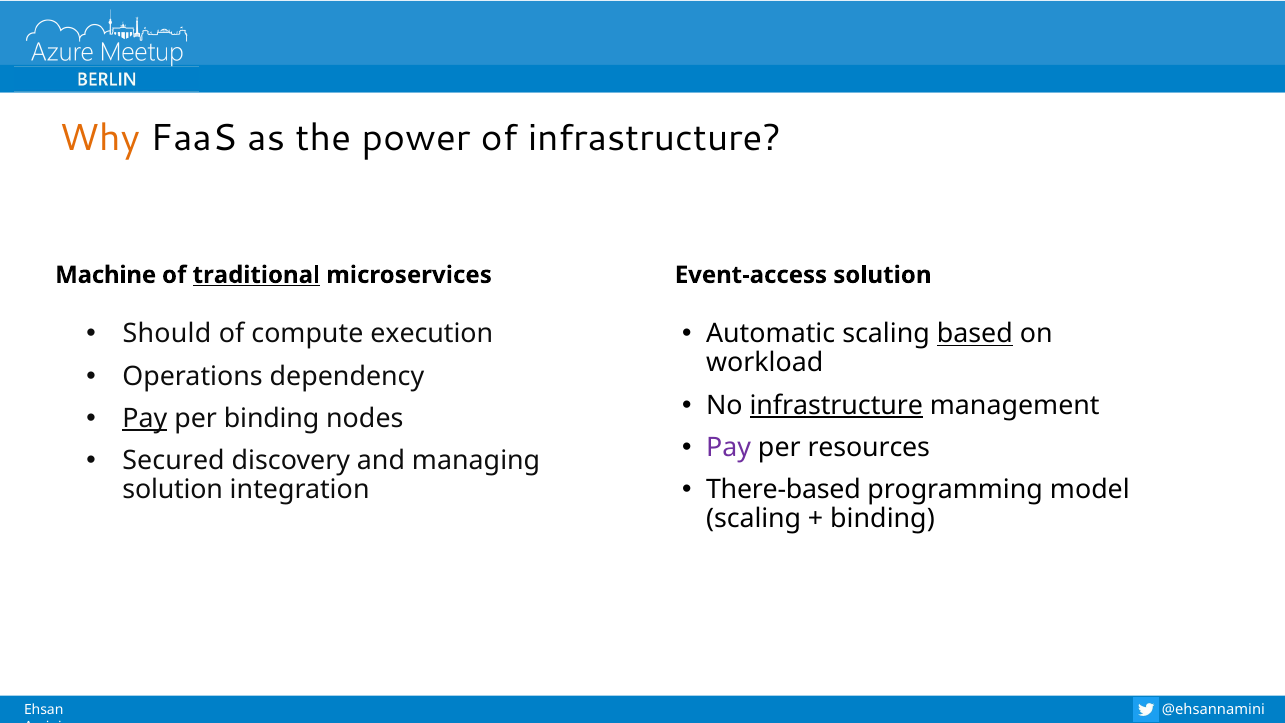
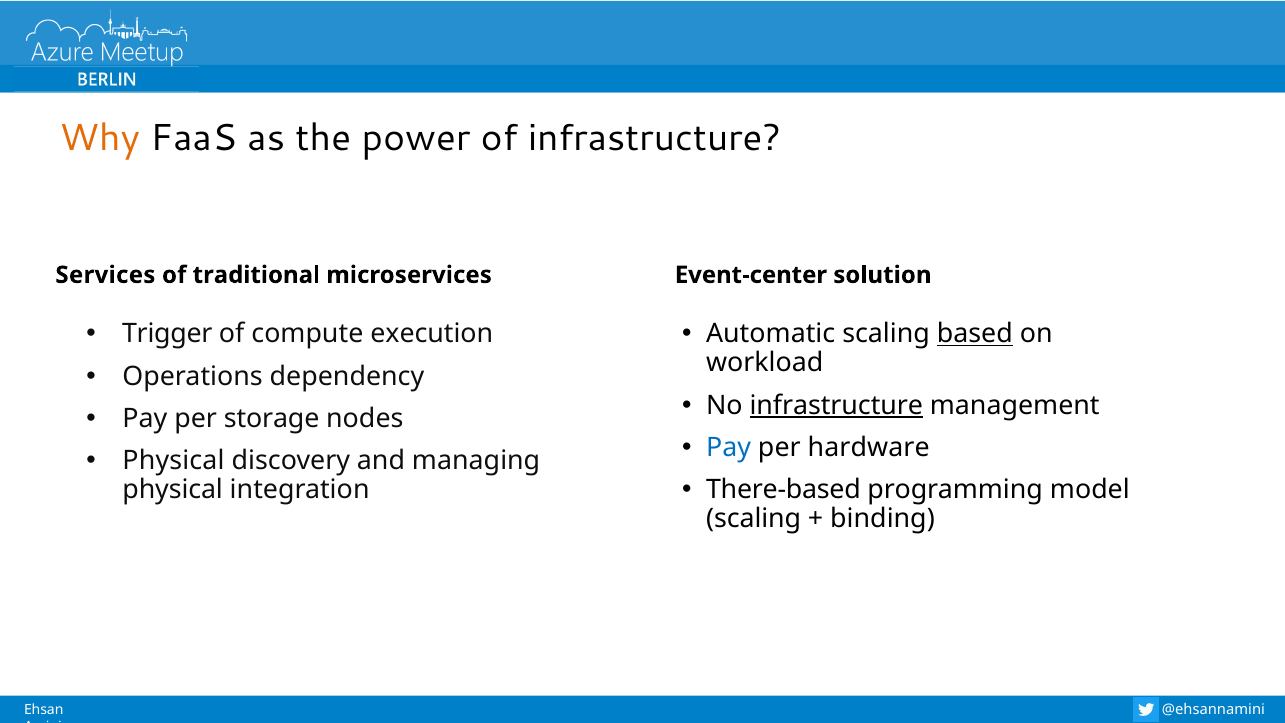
Machine: Machine -> Services (105, 275)
traditional underline: present -> none (256, 275)
Event-access: Event-access -> Event-center (751, 275)
Should: Should -> Trigger (167, 334)
Pay underline: present -> none (145, 419)
per binding: binding -> storage (272, 419)
Pay colour: purple -> blue (729, 448)
resources: resources -> hardware (869, 448)
Secured: Secured -> Physical (173, 461)
solution: solution -> physical (173, 490)
